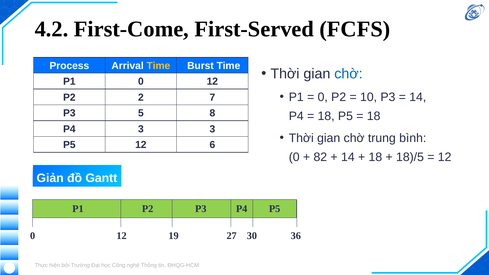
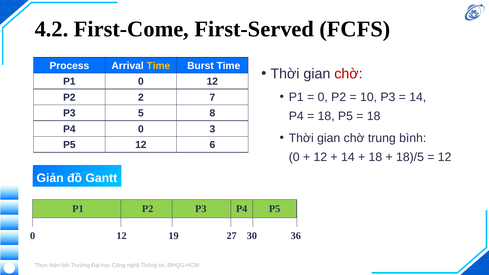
chờ colour: blue -> red (348, 74)
3: 3 -> 0 (141, 129)
82: 82 -> 12 (320, 157)
